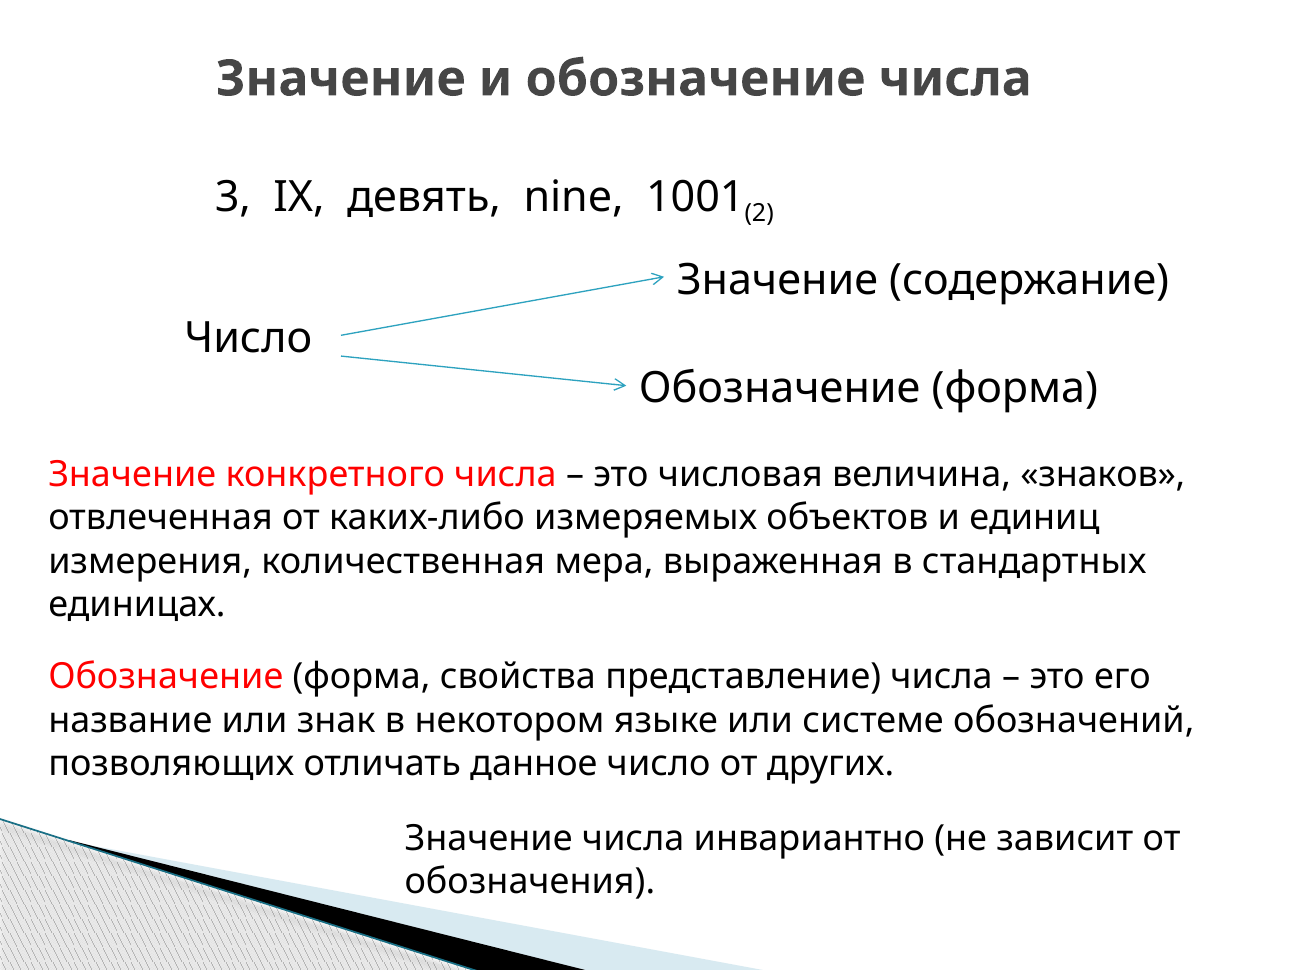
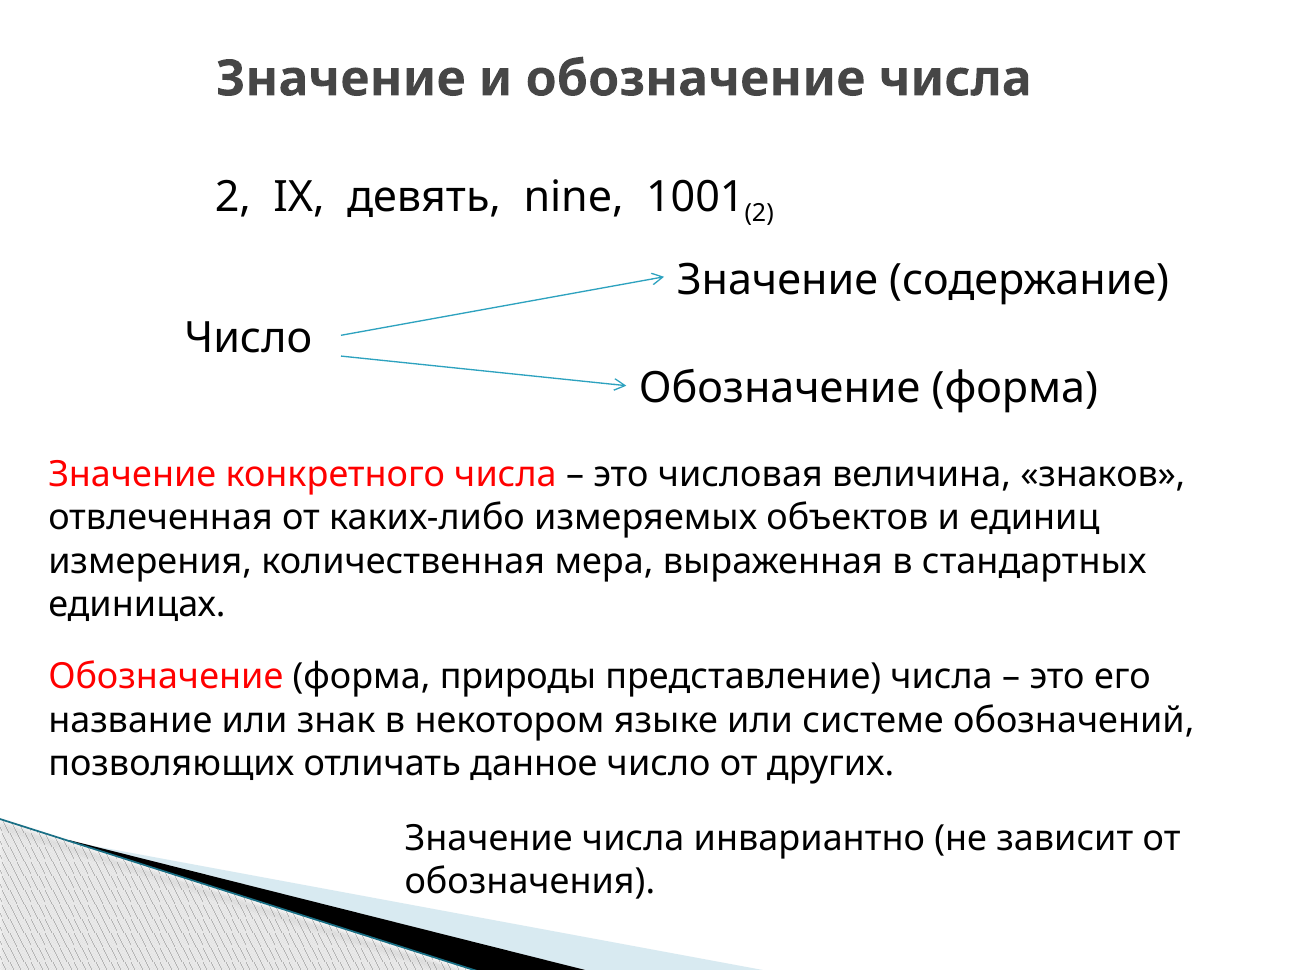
3: 3 -> 2 (233, 197)
свойства: свойства -> природы (518, 677)
